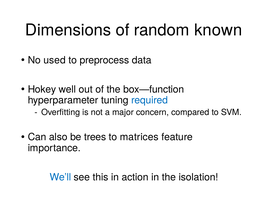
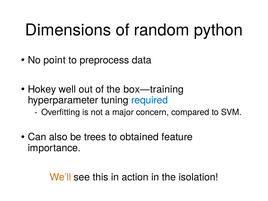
known: known -> python (218, 30)
used: used -> point (55, 60)
box—function: box—function -> box—training (154, 89)
matrices: matrices -> obtained (139, 137)
We’ll colour: blue -> orange (60, 177)
